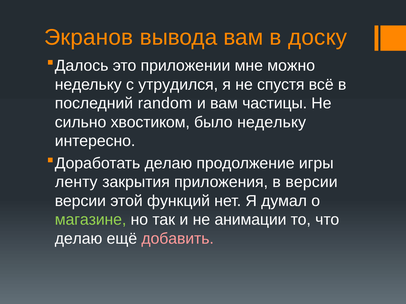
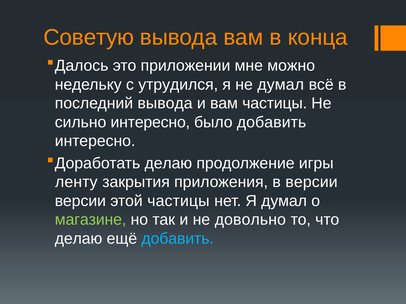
Экранов: Экранов -> Советую (89, 38)
доску: доску -> конца (318, 38)
не спустя: спустя -> думал (281, 85)
последний random: random -> вывода (165, 104)
сильно хвостиком: хвостиком -> интересно (150, 122)
было недельку: недельку -> добавить (272, 122)
этой функций: функций -> частицы (178, 201)
анимации: анимации -> довольно (250, 220)
добавить colour: pink -> light blue (178, 239)
